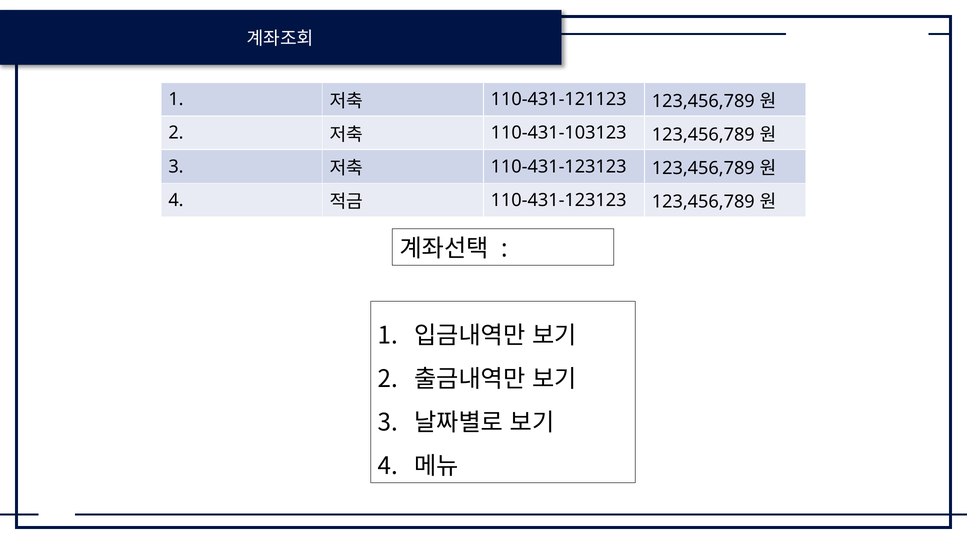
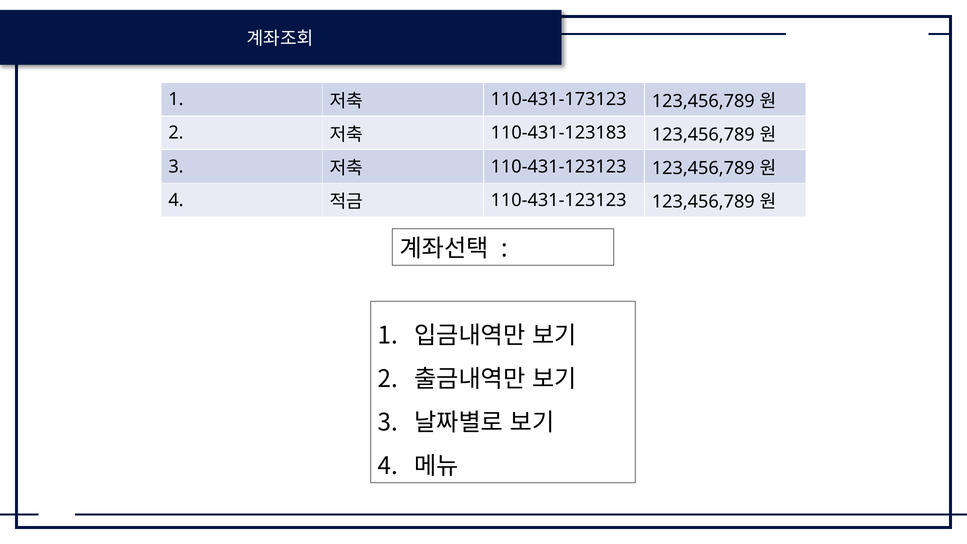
110-431-121123: 110-431-121123 -> 110-431-173123 (559, 99)
110-431-103123: 110-431-103123 -> 110-431-123183 (559, 133)
